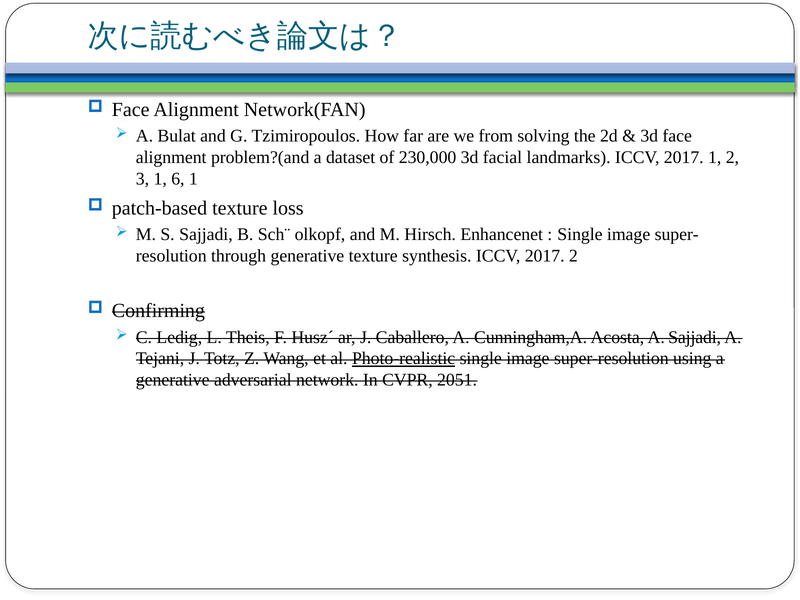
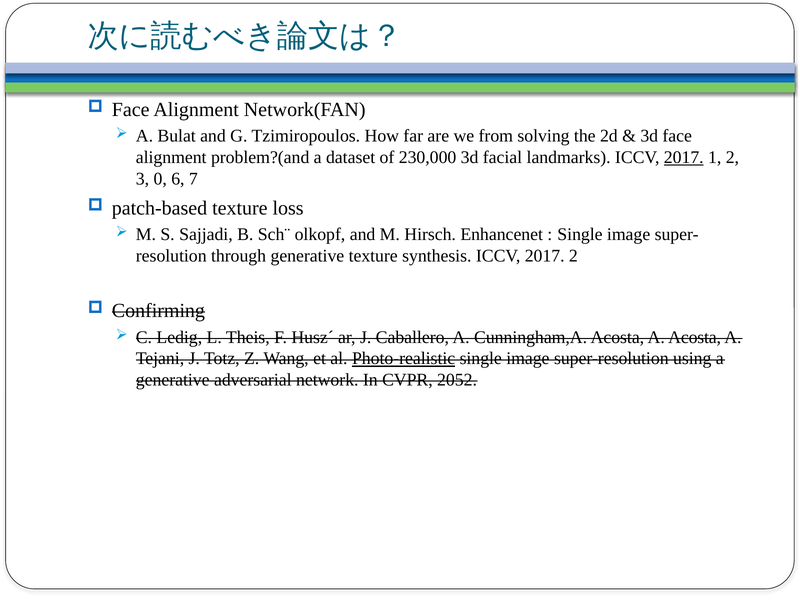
2017 underline: none -> present (684, 157)
3 1: 1 -> 0 (160, 179)
6 1: 1 -> 7 (193, 179)
A Sajjadi: Sajjadi -> Acosta (695, 337)
2051: 2051 -> 2052 (457, 380)
